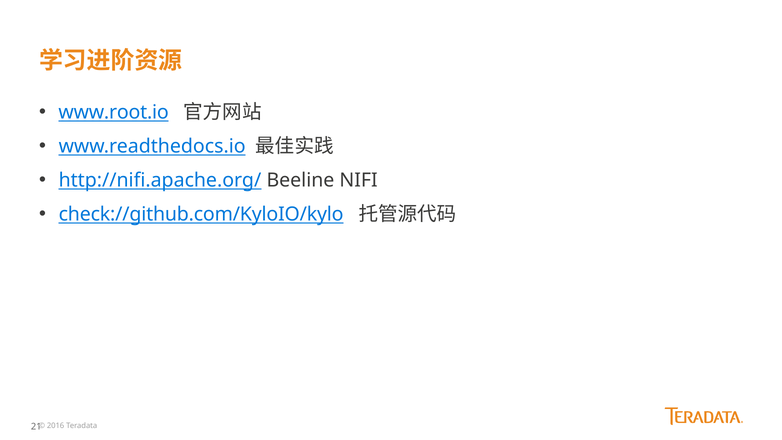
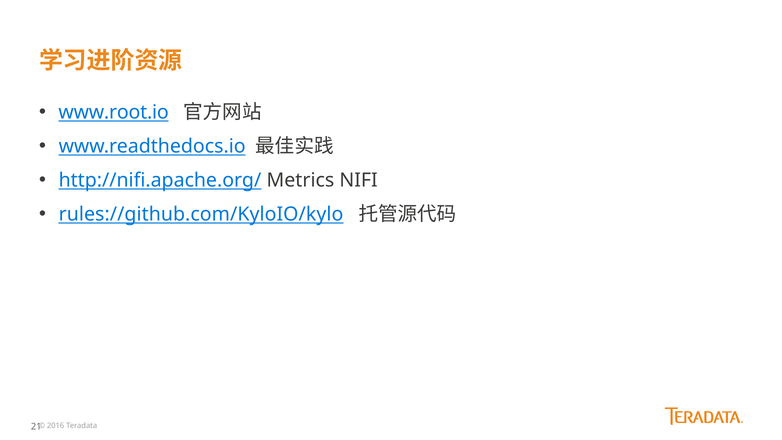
Beeline: Beeline -> Metrics (300, 180)
check://github.com/KyloIO/kylo: check://github.com/KyloIO/kylo -> rules://github.com/KyloIO/kylo (201, 214)
